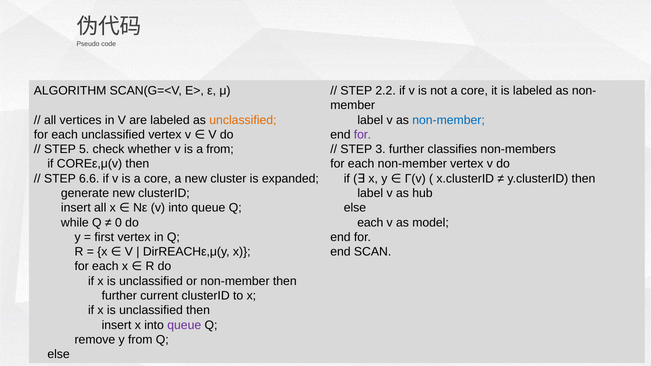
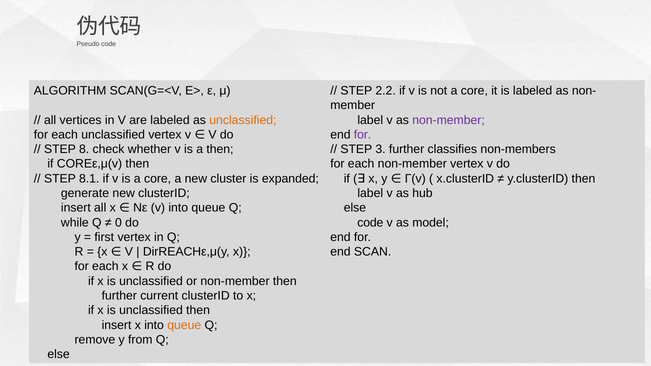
non-member colour: blue -> purple (449, 120)
5: 5 -> 8 (84, 149)
a from: from -> then (220, 149)
6.6: 6.6 -> 8.1 (89, 179)
each: each -> code (370, 223)
queue colour: purple -> orange (184, 325)
